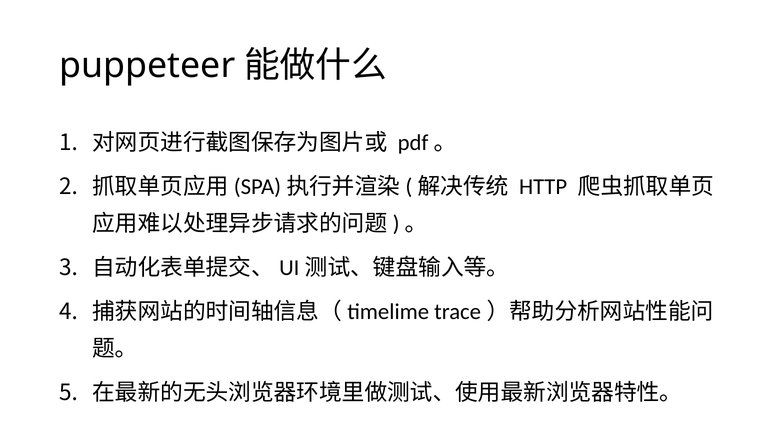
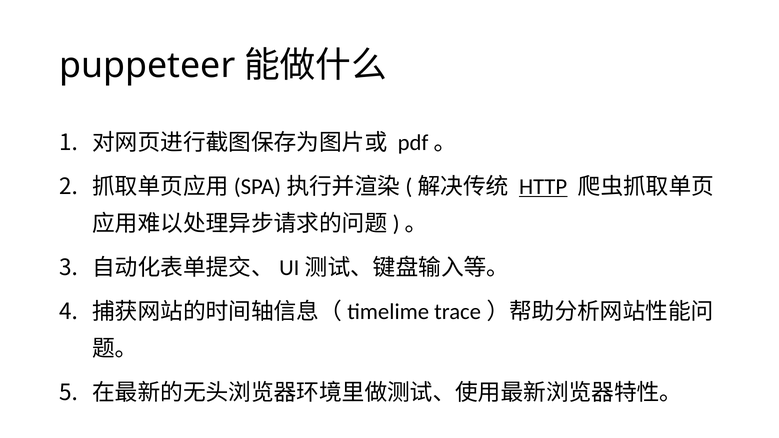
HTTP underline: none -> present (543, 187)
